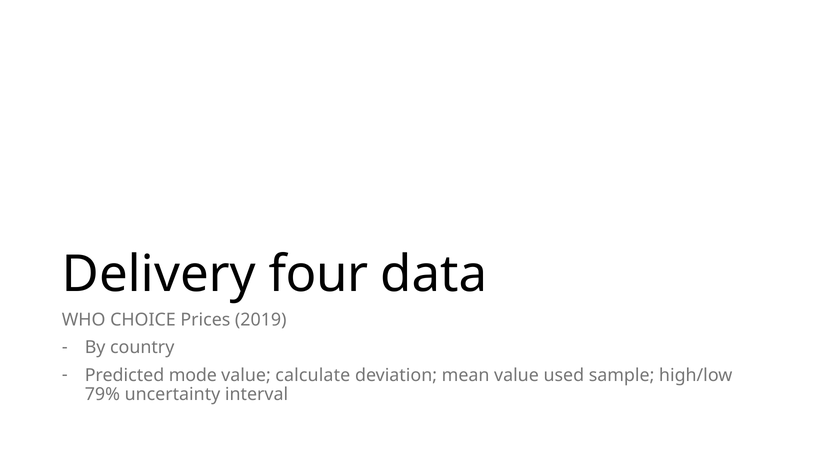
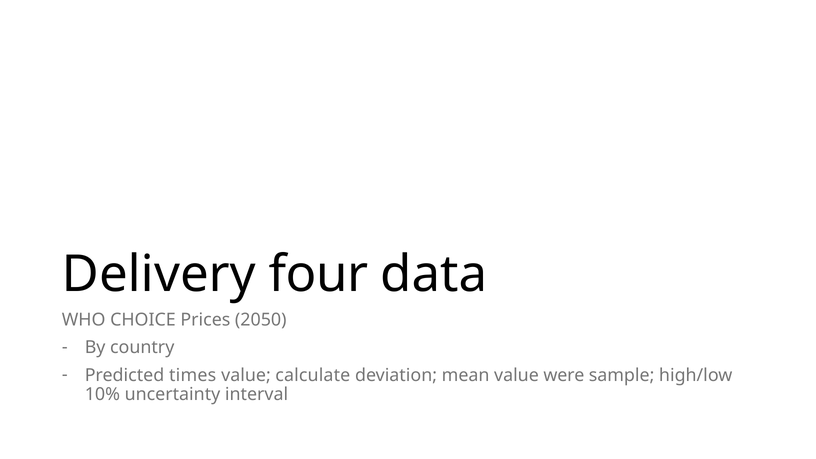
2019: 2019 -> 2050 (261, 320)
mode: mode -> times (193, 375)
used: used -> were (564, 375)
79%: 79% -> 10% (102, 395)
